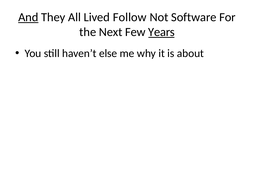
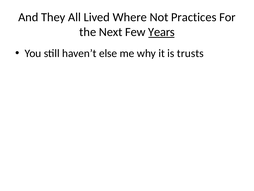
And underline: present -> none (28, 17)
Follow: Follow -> Where (130, 17)
Software: Software -> Practices (194, 17)
about: about -> trusts (190, 53)
